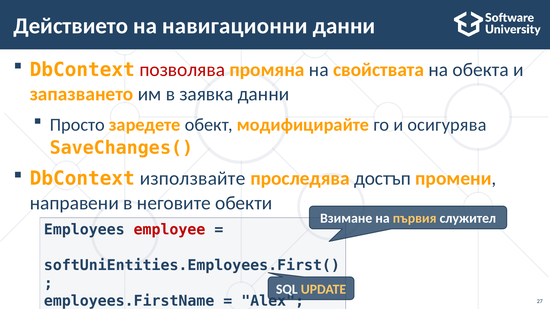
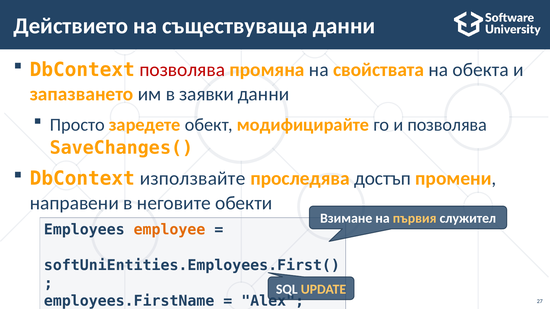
навигационни: навигационни -> съществуваща (235, 26)
заявка: заявка -> заявки (207, 94)
и осигурява: осигурява -> позволява (447, 125)
employee colour: red -> orange (169, 230)
